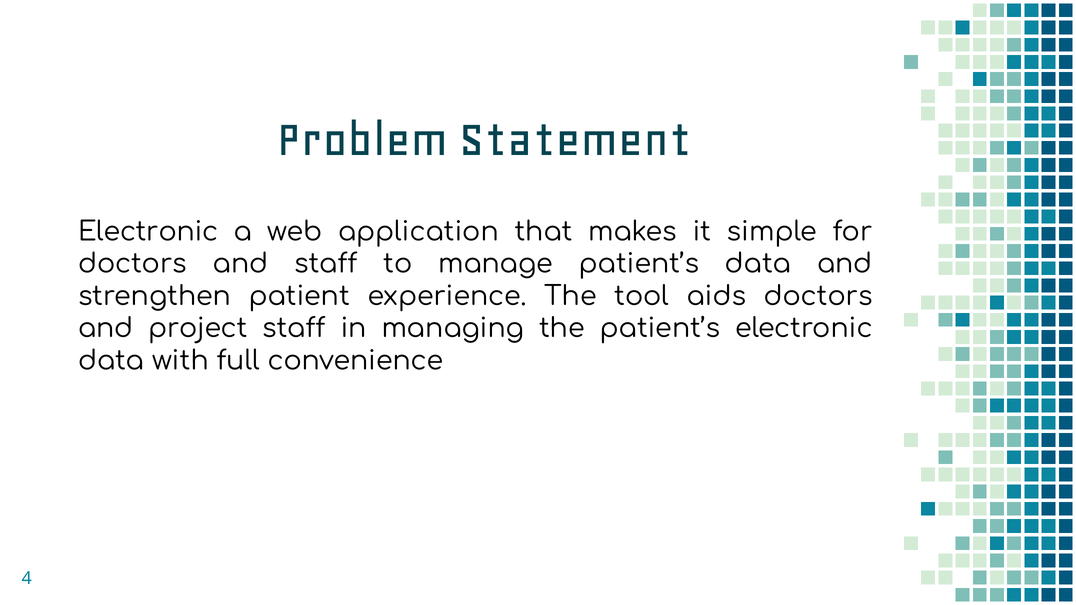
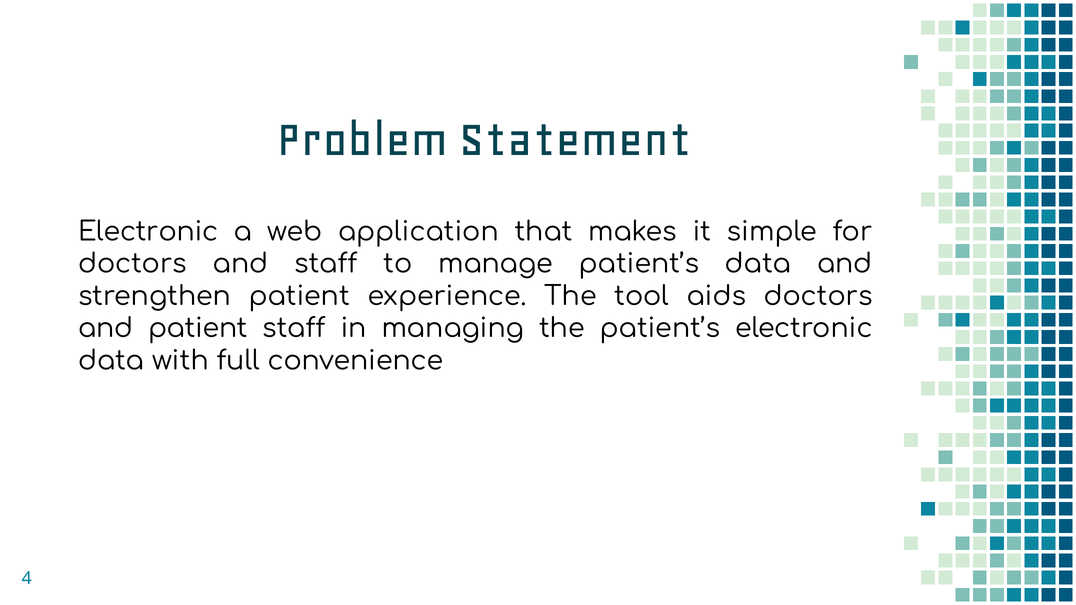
and project: project -> patient (198, 329)
